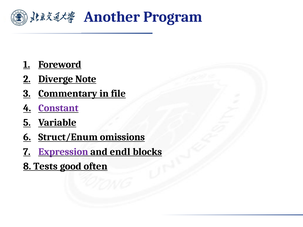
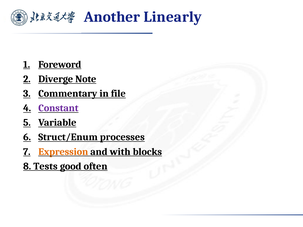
Program: Program -> Linearly (173, 17)
omissions: omissions -> processes (122, 137)
Expression colour: purple -> orange (63, 152)
endl: endl -> with (120, 152)
